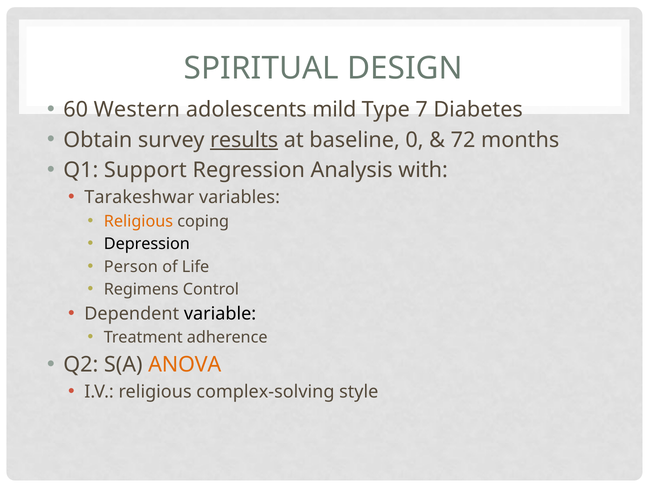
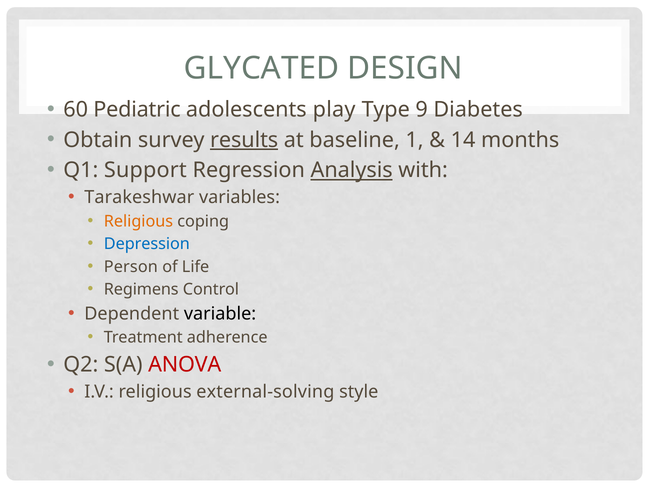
SPIRITUAL: SPIRITUAL -> GLYCATED (261, 68)
Western: Western -> Pediatric (137, 110)
mild: mild -> play (334, 110)
7: 7 -> 9 (422, 110)
0: 0 -> 1 (415, 140)
72: 72 -> 14 (463, 140)
Analysis underline: none -> present (352, 170)
Depression colour: black -> blue (147, 244)
ANOVA colour: orange -> red (185, 365)
complex-solving: complex-solving -> external-solving (265, 392)
